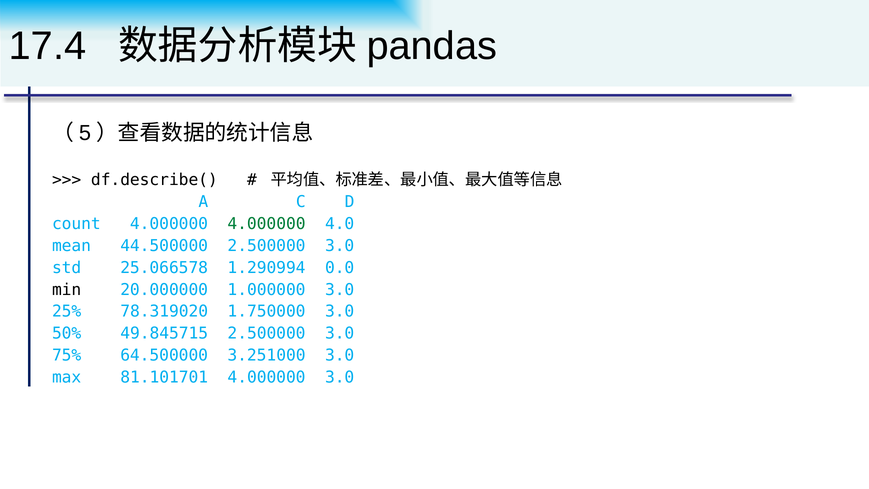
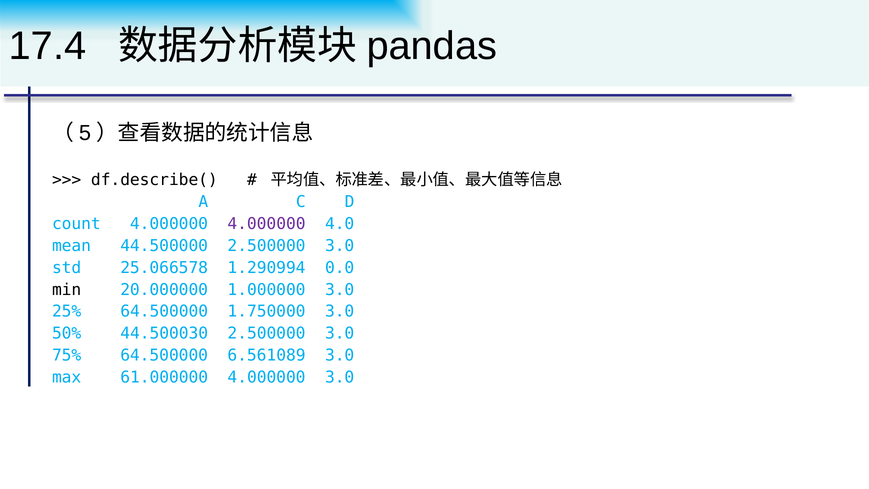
4.000000 colour: green -> purple (267, 224)
25% 78.319020: 78.319020 -> 64.500000 (164, 312)
49.845715: 49.845715 -> 44.500030 (164, 333)
3.251000: 3.251000 -> 6.561089 (267, 355)
81.101701: 81.101701 -> 61.000000 (164, 377)
